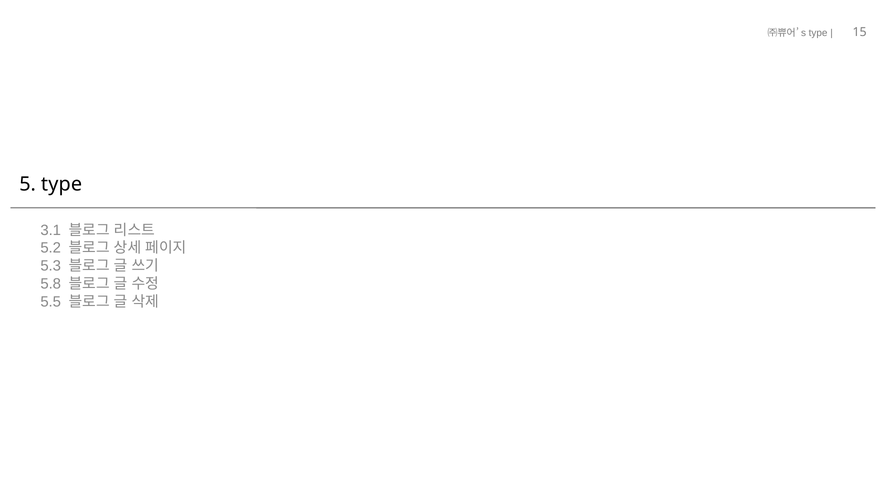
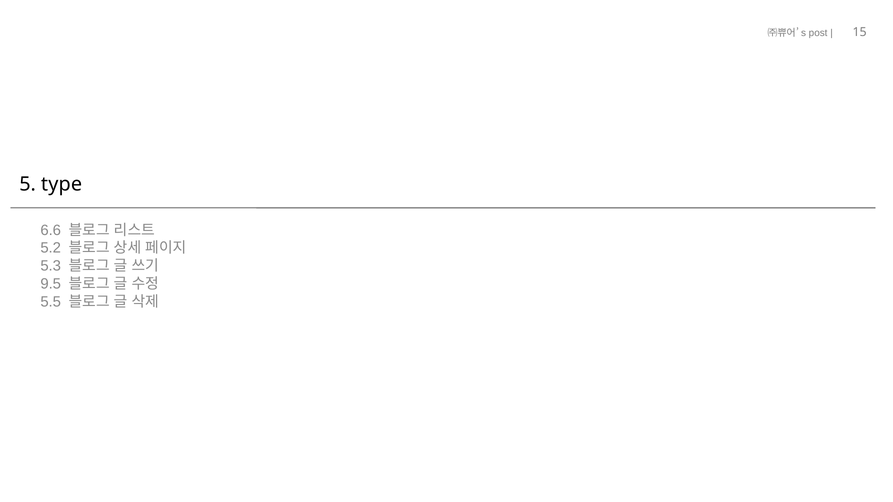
type: type -> post (818, 33)
3.1: 3.1 -> 6.6 (51, 230)
5.8: 5.8 -> 9.5 (51, 284)
